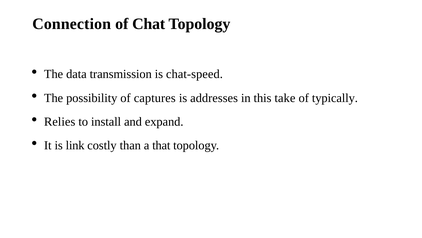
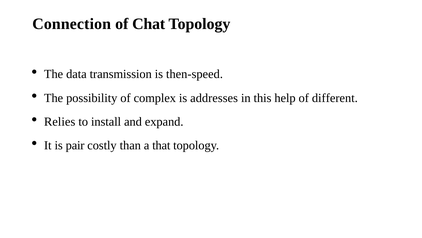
chat-speed: chat-speed -> then-speed (194, 74)
captures: captures -> complex (155, 98)
take: take -> help (285, 98)
typically: typically -> different (335, 98)
link: link -> pair (75, 145)
